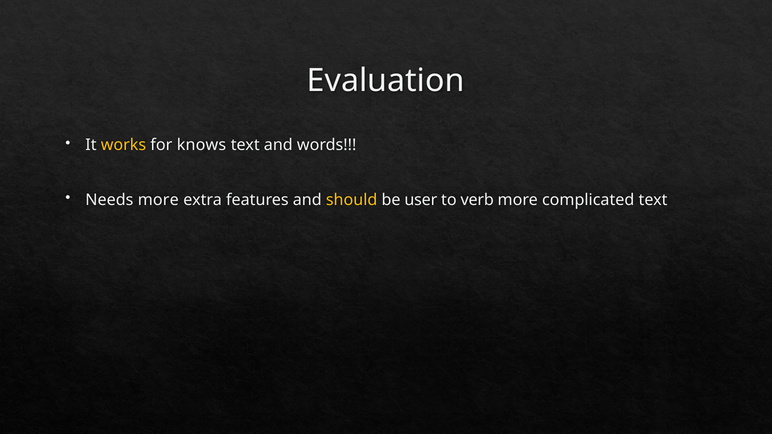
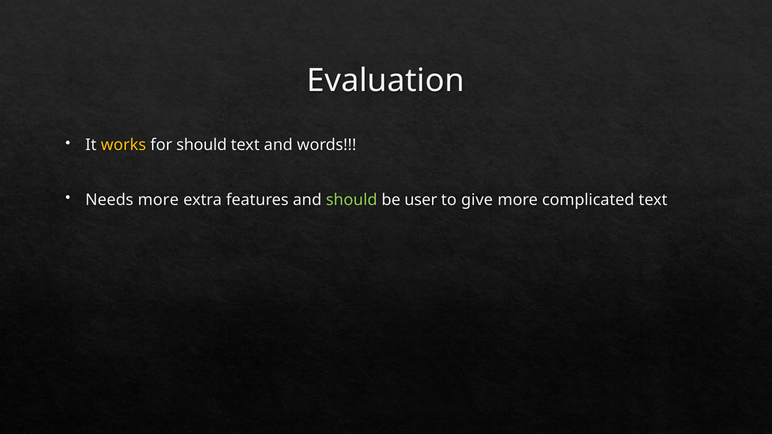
for knows: knows -> should (202, 145)
should colour: yellow -> light green (352, 200)
verb: verb -> give (477, 200)
